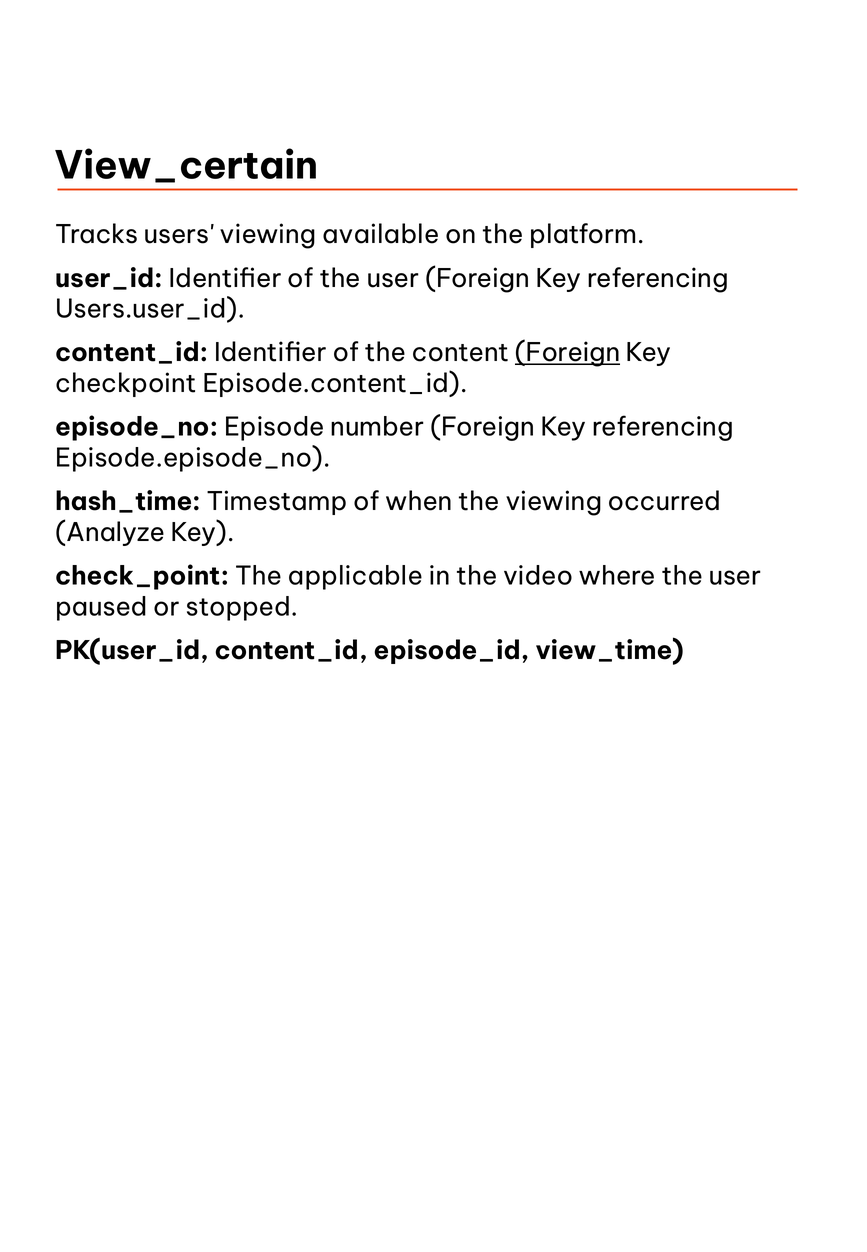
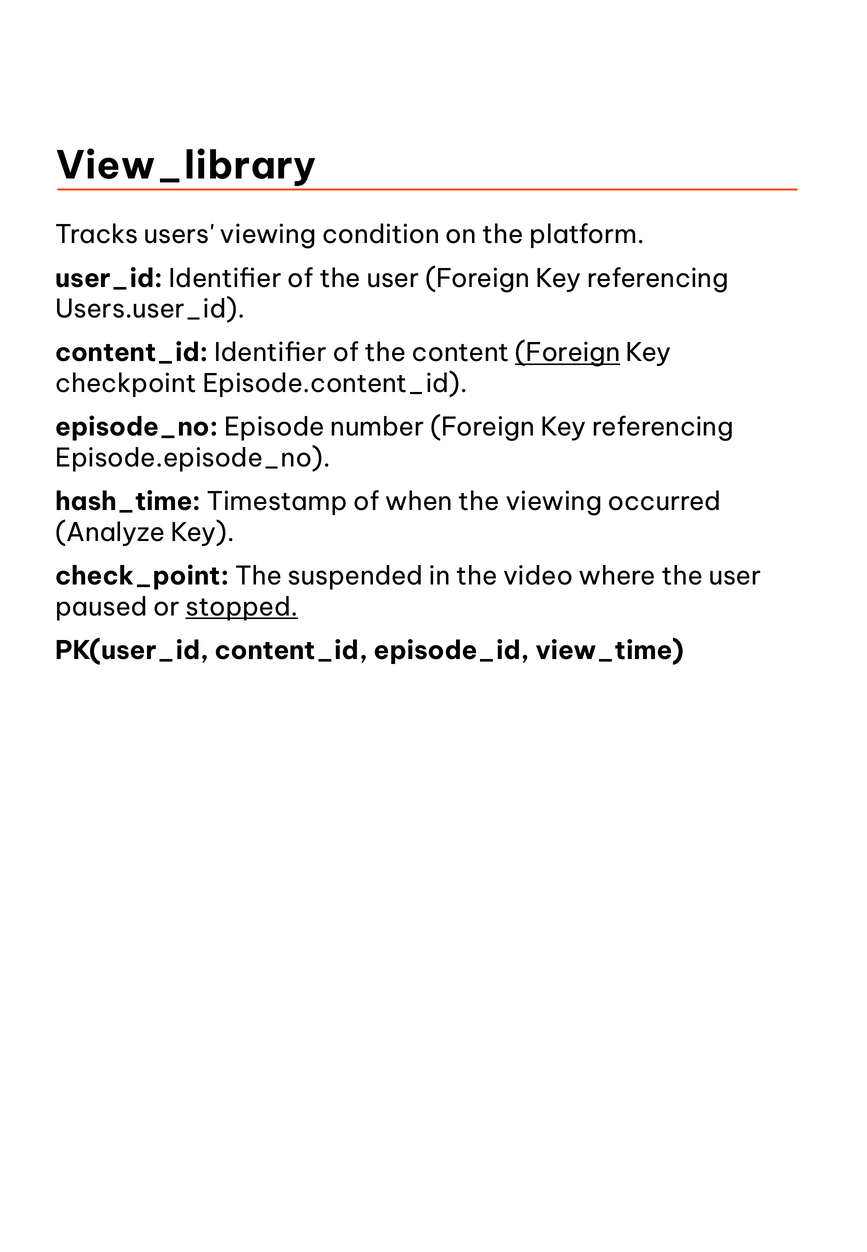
View_certain: View_certain -> View_library (186, 166)
available: available -> condition (381, 235)
applicable: applicable -> suspended (356, 576)
stopped underline: none -> present (242, 607)
